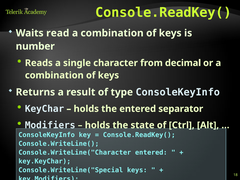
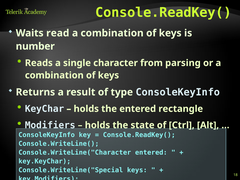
decimal: decimal -> parsing (183, 63)
separator: separator -> rectangle (181, 109)
